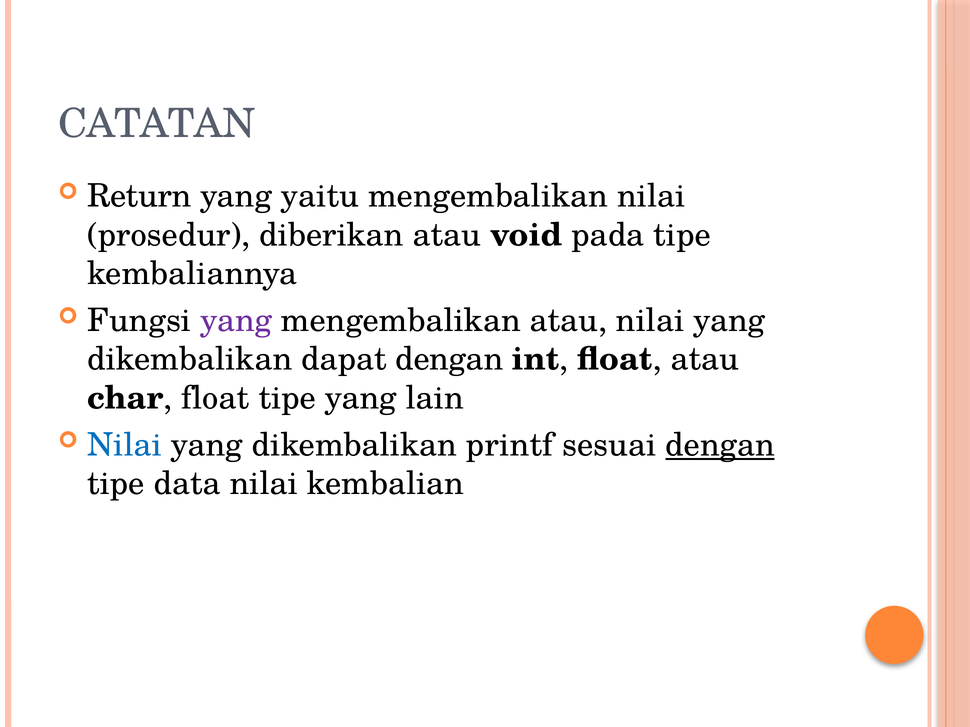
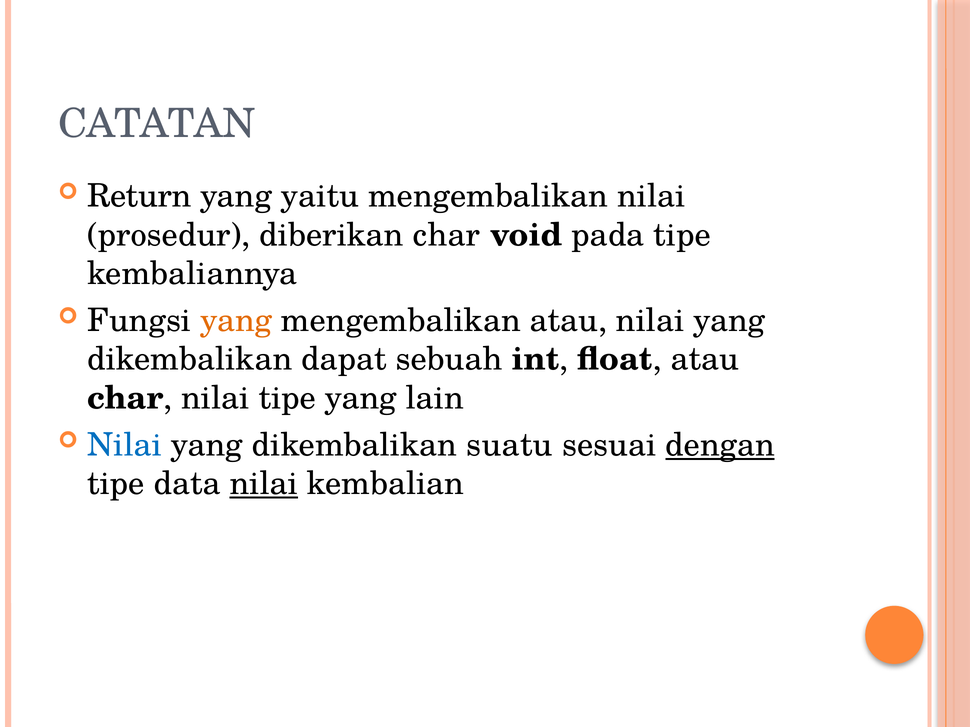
diberikan atau: atau -> char (447, 235)
yang colour: purple -> orange (236, 321)
dapat dengan: dengan -> sebuah (449, 359)
char float: float -> nilai (215, 398)
printf: printf -> suatu (510, 445)
nilai underline: none -> present (264, 484)
